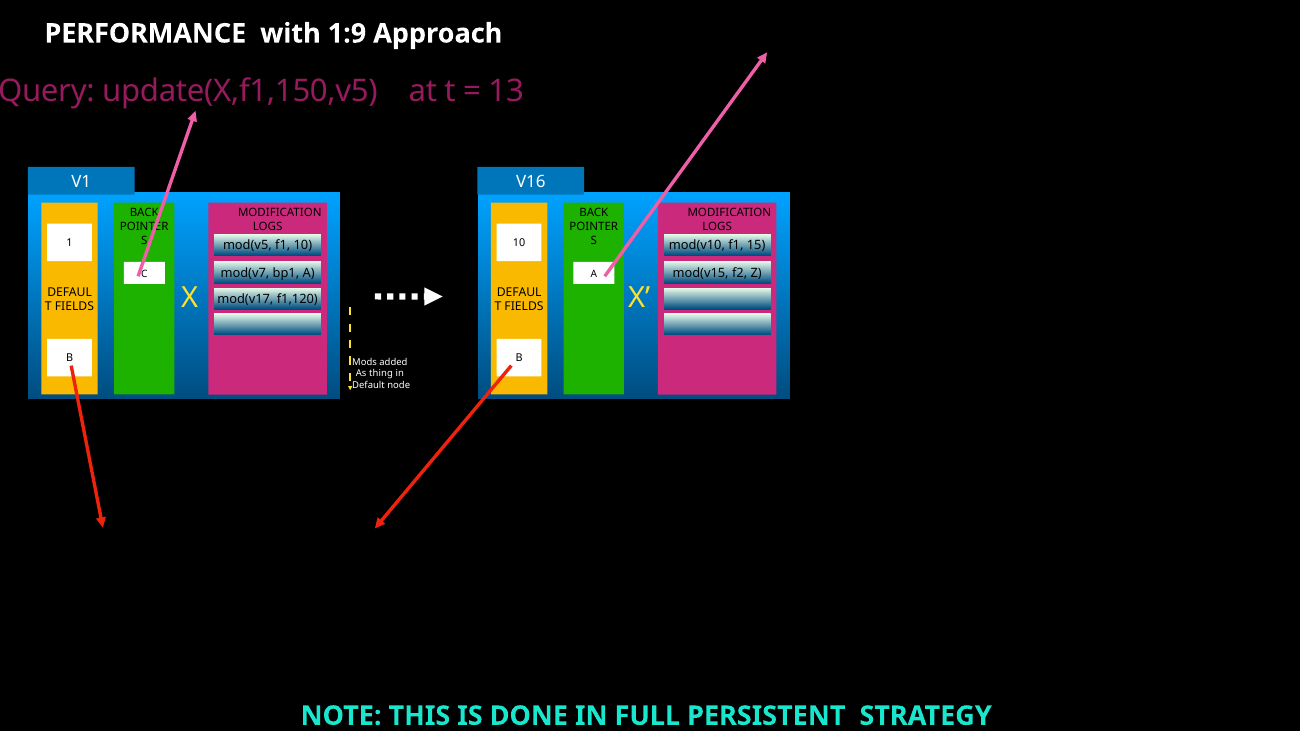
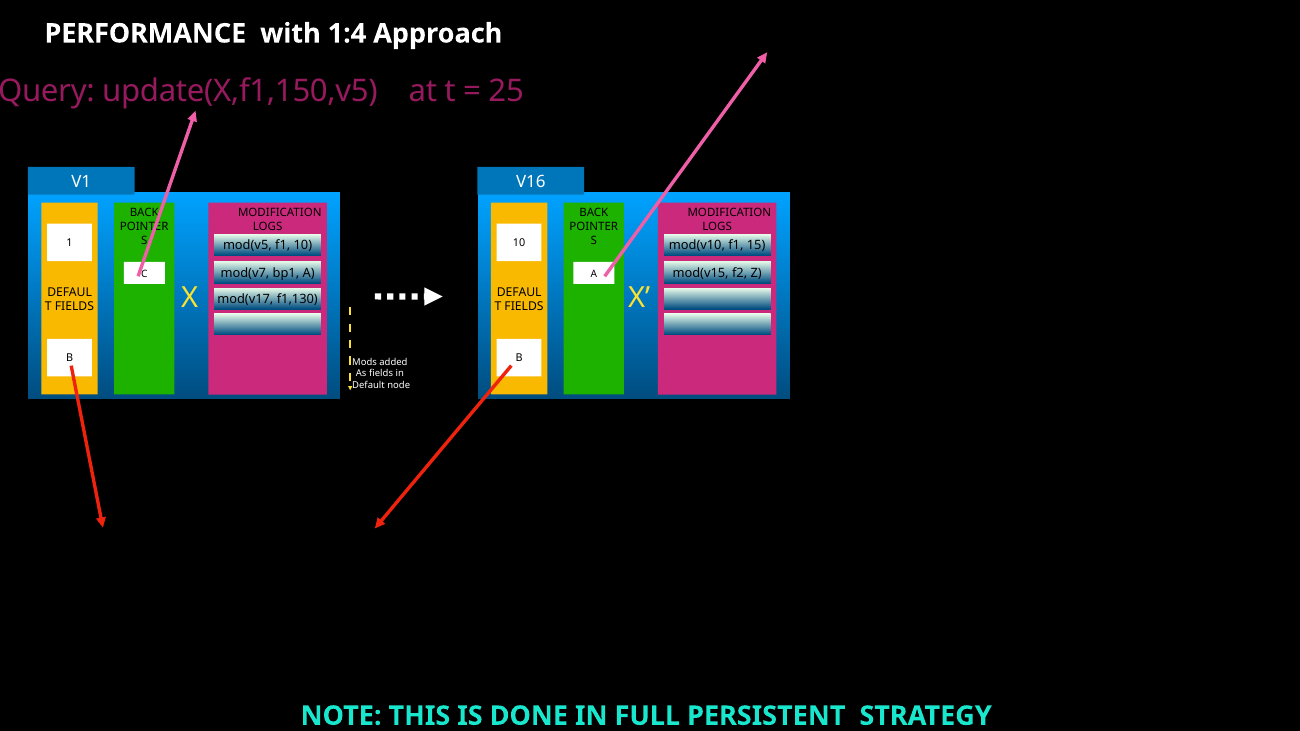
1:9: 1:9 -> 1:4 (347, 34)
13: 13 -> 25 (506, 91)
f1,120: f1,120 -> f1,130 (297, 300)
As thing: thing -> fields (381, 374)
